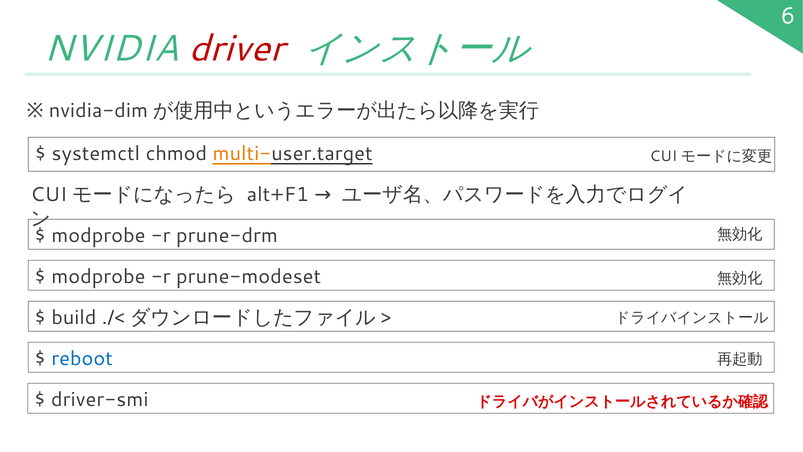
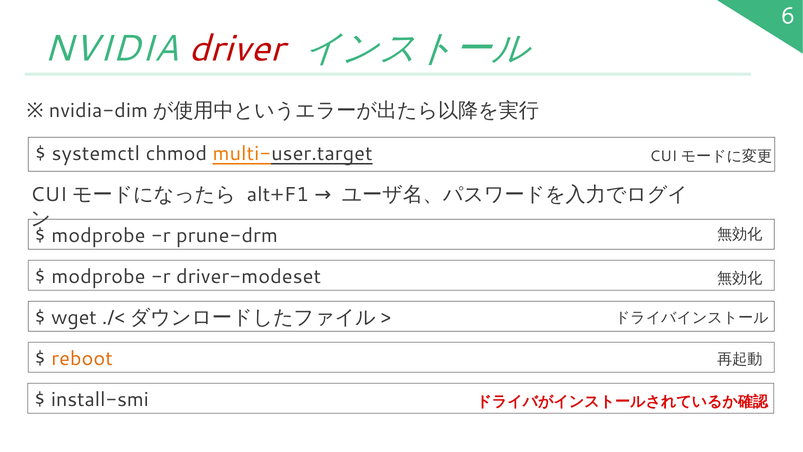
prune-modeset: prune-modeset -> driver-modeset (249, 276)
build: build -> wget (74, 317)
reboot colour: blue -> orange (82, 358)
driver-smi: driver-smi -> install-smi (100, 399)
